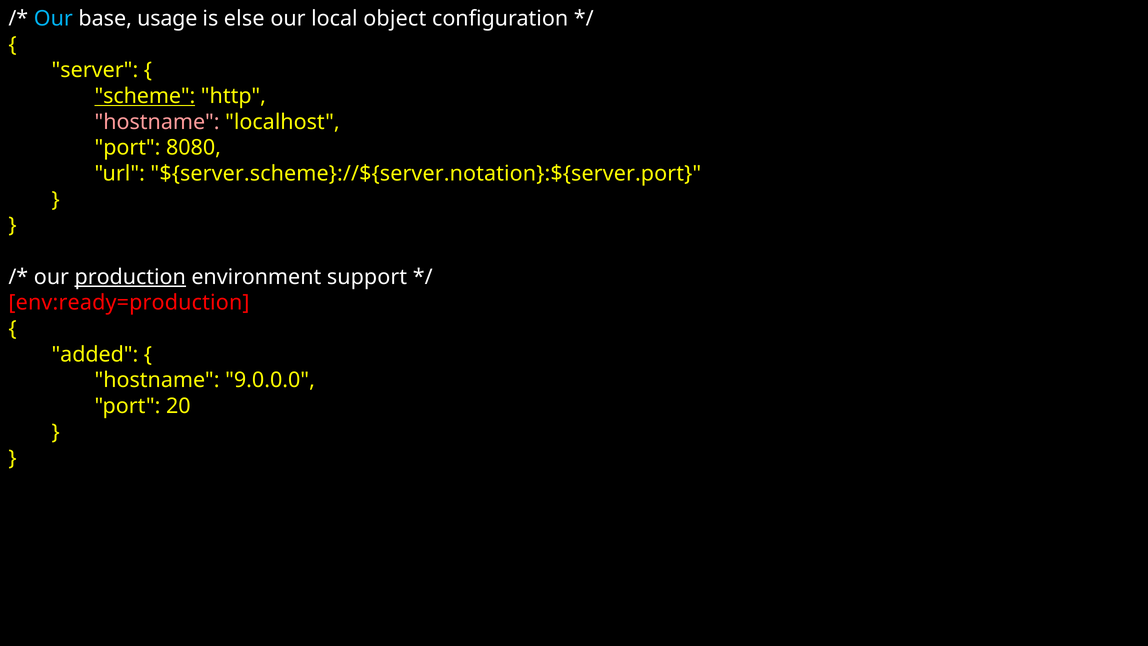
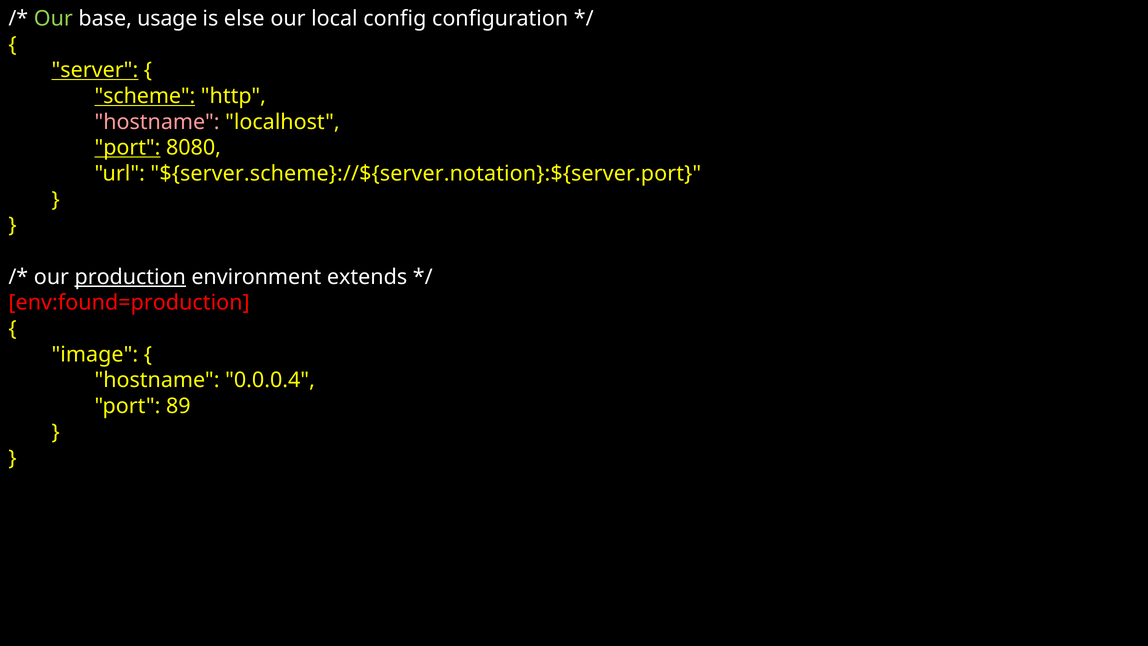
Our colour: light blue -> light green (53, 19)
object: object -> config (395, 19)
server underline: none -> present (95, 70)
port underline: none -> present (128, 148)
support: support -> extends (367, 277)
env:ready=production: env:ready=production -> env:found=production (129, 303)
added: added -> image (95, 354)
9.0.0.0: 9.0.0.0 -> 0.0.0.4 (270, 380)
20: 20 -> 89 (178, 406)
